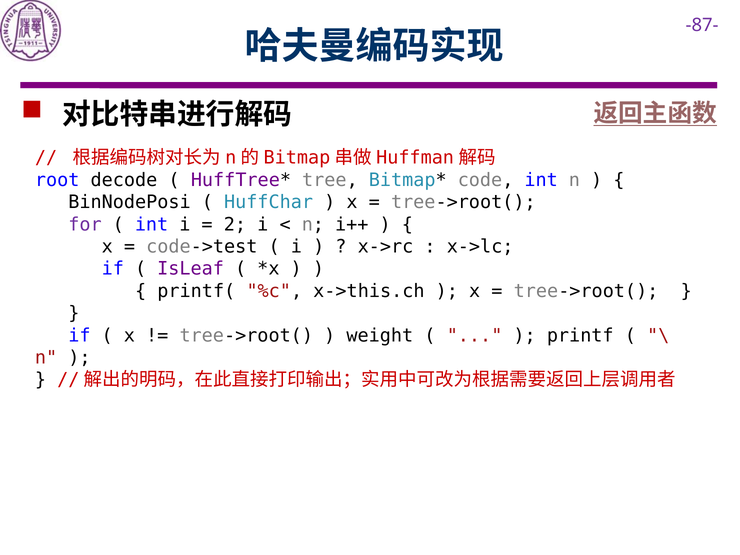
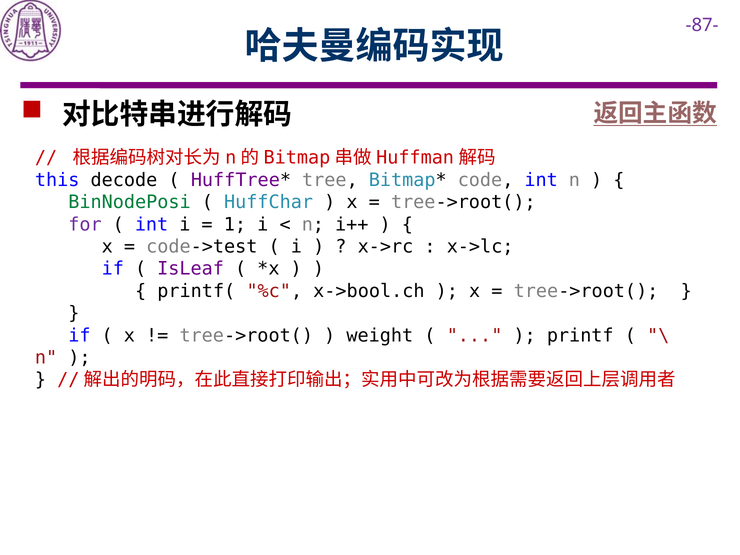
root: root -> this (57, 180)
BinNodePosi colour: black -> green (130, 202)
2: 2 -> 1 (235, 224)
x->this.ch: x->this.ch -> x->bool.ch (369, 291)
